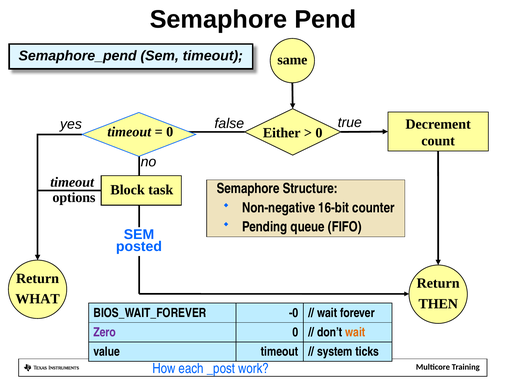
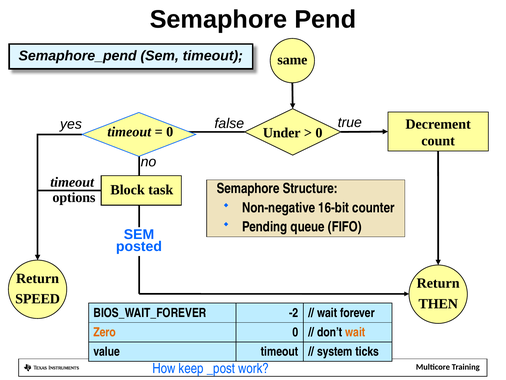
Either: Either -> Under (282, 133)
WHAT: WHAT -> SPEED (38, 299)
-0: -0 -> -2 (294, 313)
Zero colour: purple -> orange (105, 332)
each: each -> keep (191, 368)
